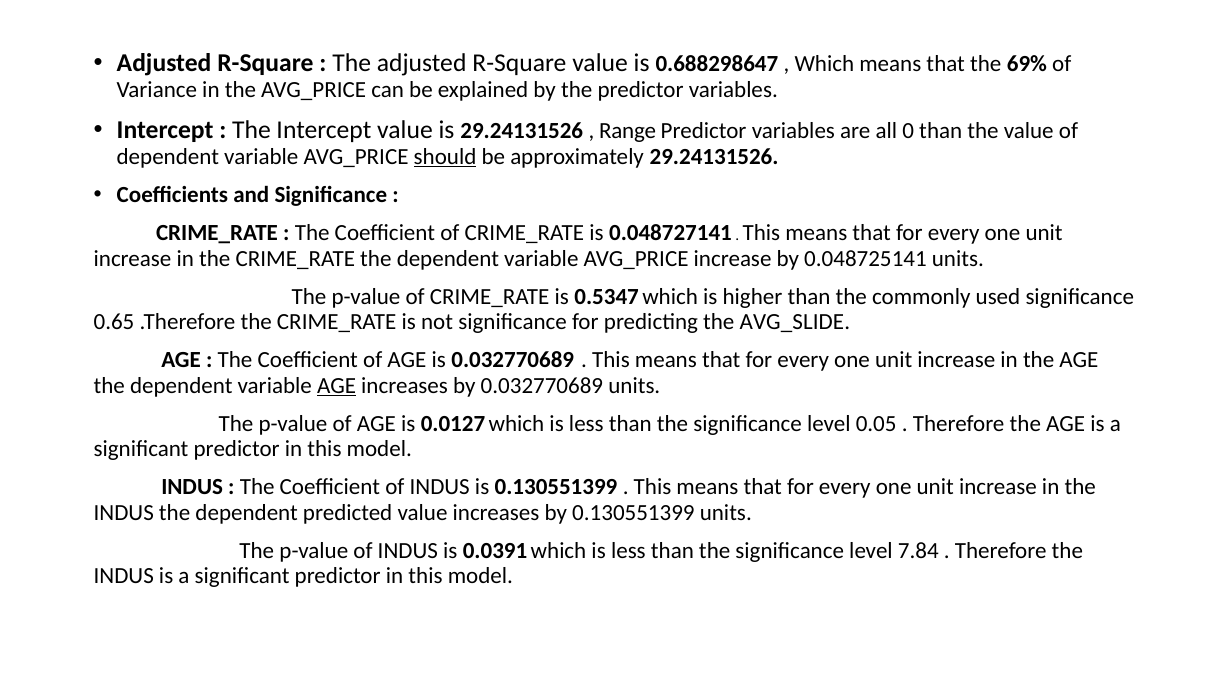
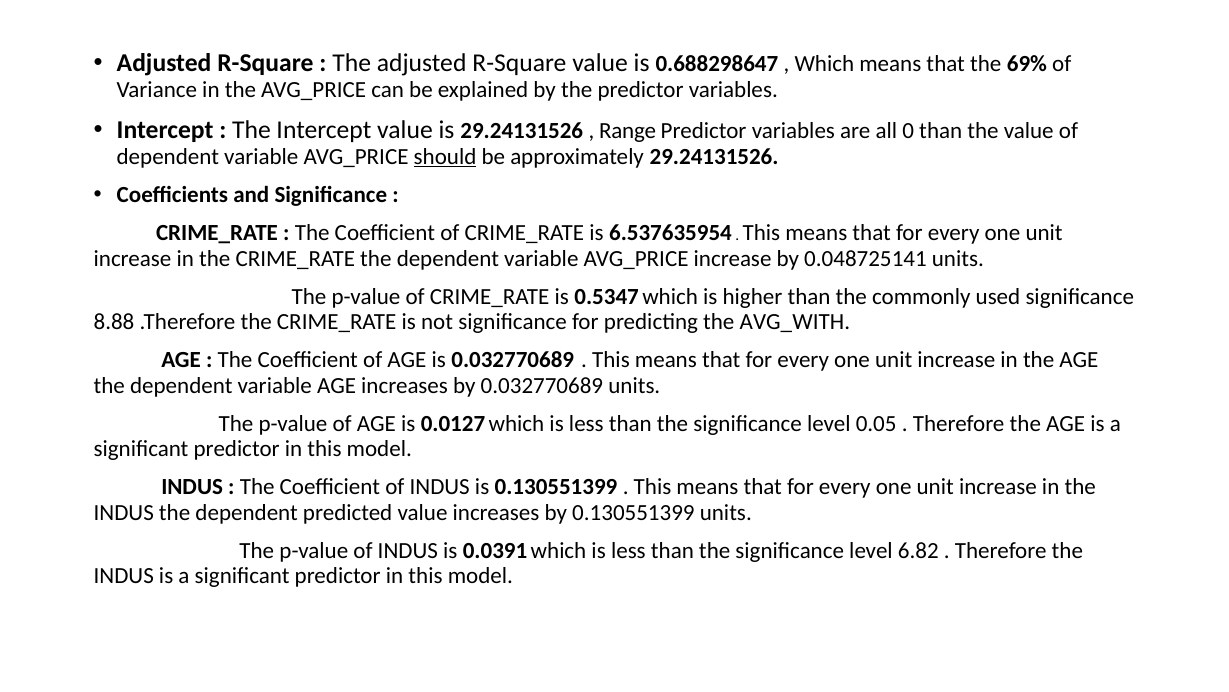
0.048727141: 0.048727141 -> 6.537635954 (670, 233)
0.65: 0.65 -> 8.88 (114, 322)
AVG_SLIDE: AVG_SLIDE -> AVG_WITH (795, 322)
AGE underline: present -> none (337, 385)
7.84: 7.84 -> 6.82 (918, 550)
